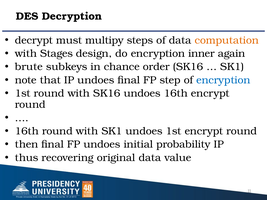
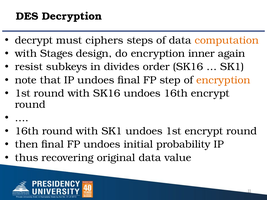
multipy: multipy -> ciphers (104, 40)
brute: brute -> resist (29, 67)
chance: chance -> divides (122, 67)
encryption colour: blue -> orange (223, 80)
